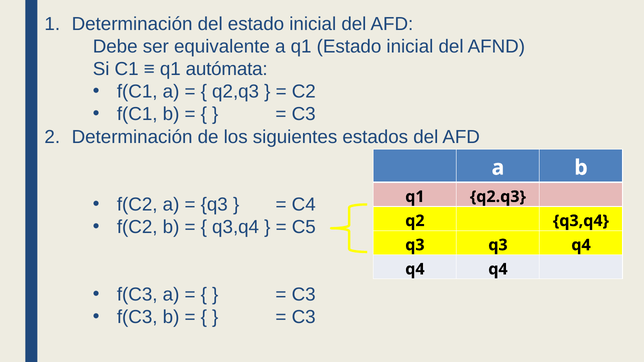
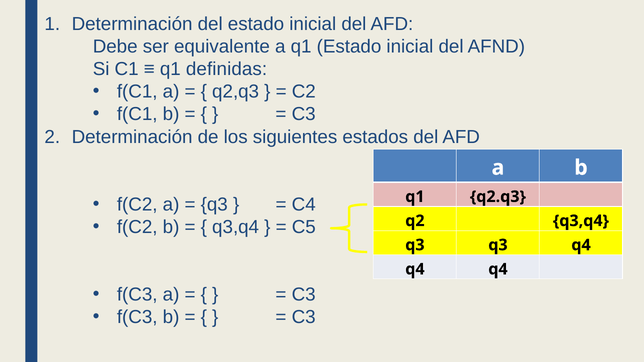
autómata: autómata -> definidas (227, 69)
